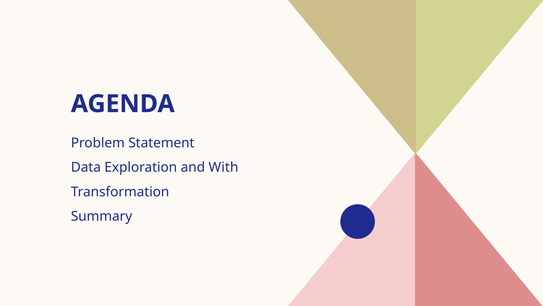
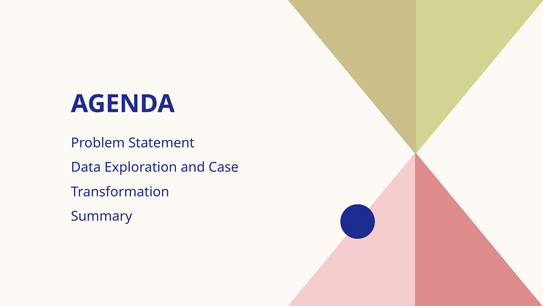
With: With -> Case (224, 167)
